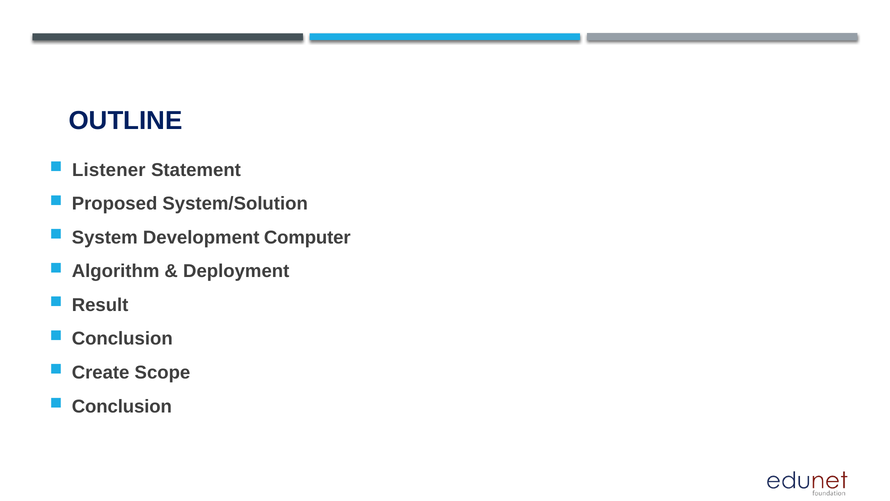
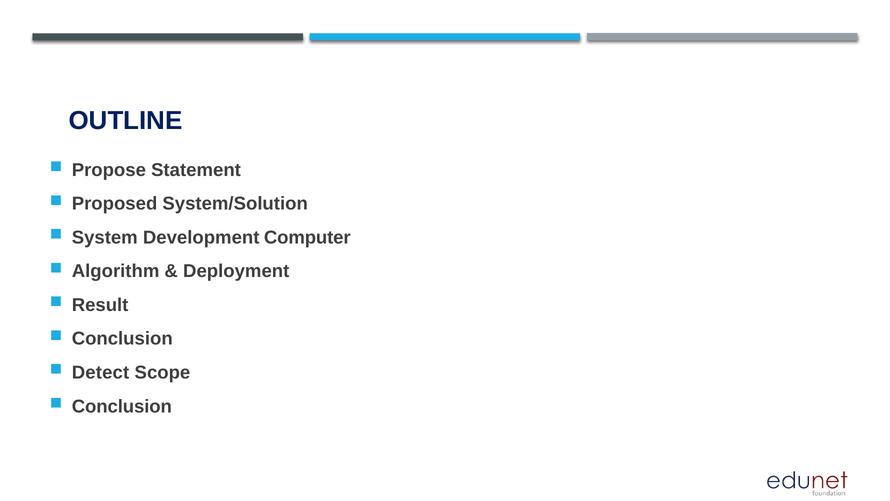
Listener: Listener -> Propose (109, 170)
Create: Create -> Detect (101, 372)
